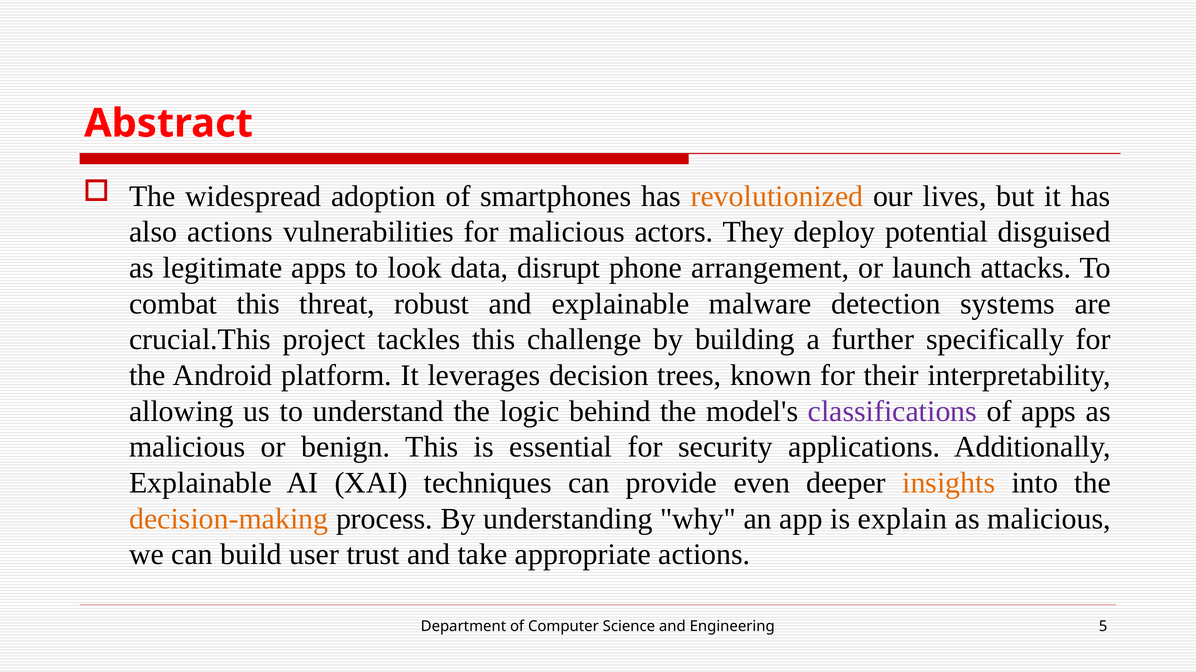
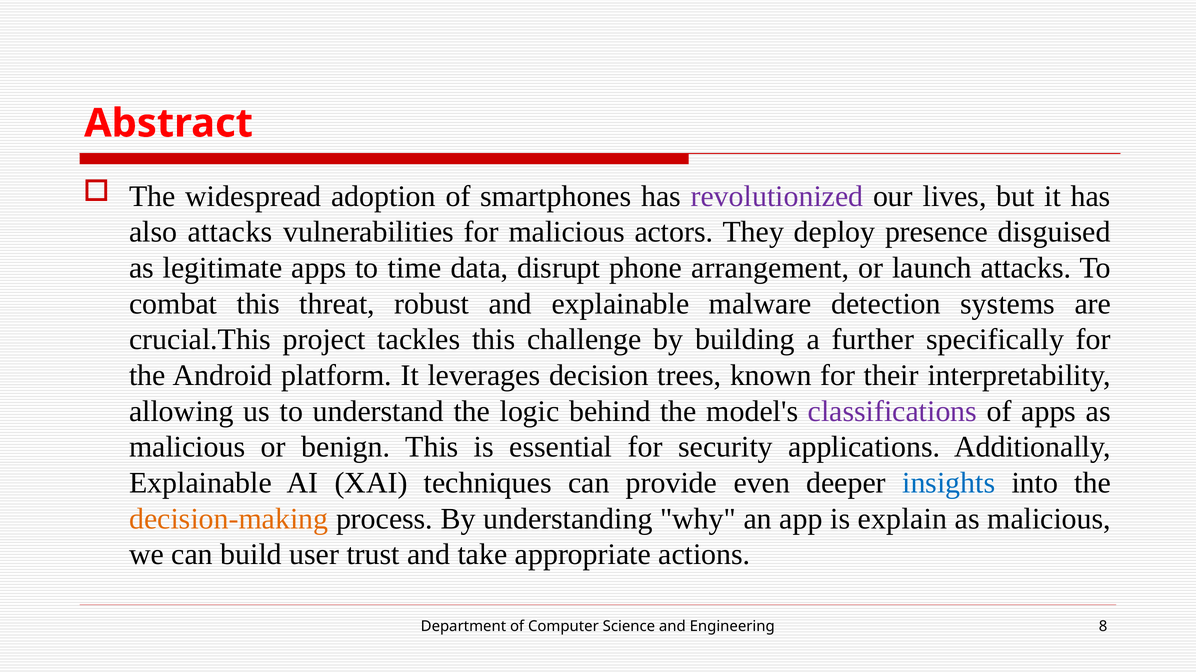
revolutionized colour: orange -> purple (777, 196)
also actions: actions -> attacks (230, 232)
potential: potential -> presence (937, 232)
look: look -> time (415, 268)
insights colour: orange -> blue (949, 483)
5: 5 -> 8 (1103, 627)
